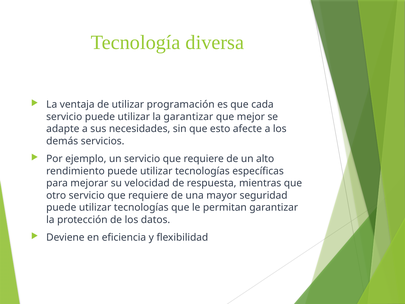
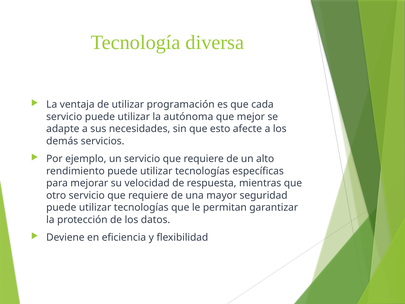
la garantizar: garantizar -> autónoma (188, 117)
